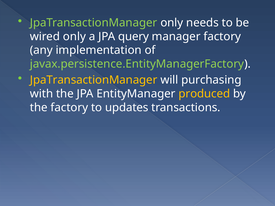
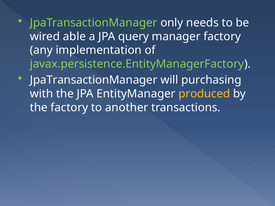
wired only: only -> able (74, 37)
JpaTransactionManager colour: yellow -> white (94, 80)
updates: updates -> another (127, 108)
